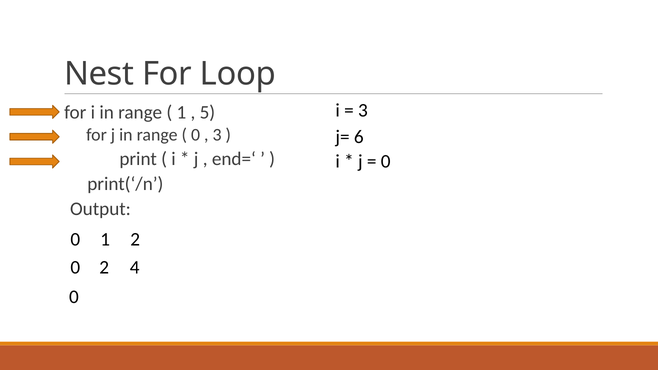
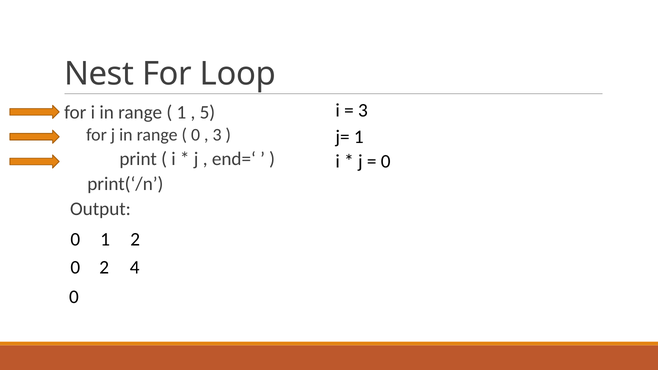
j= 6: 6 -> 1 (359, 137)
